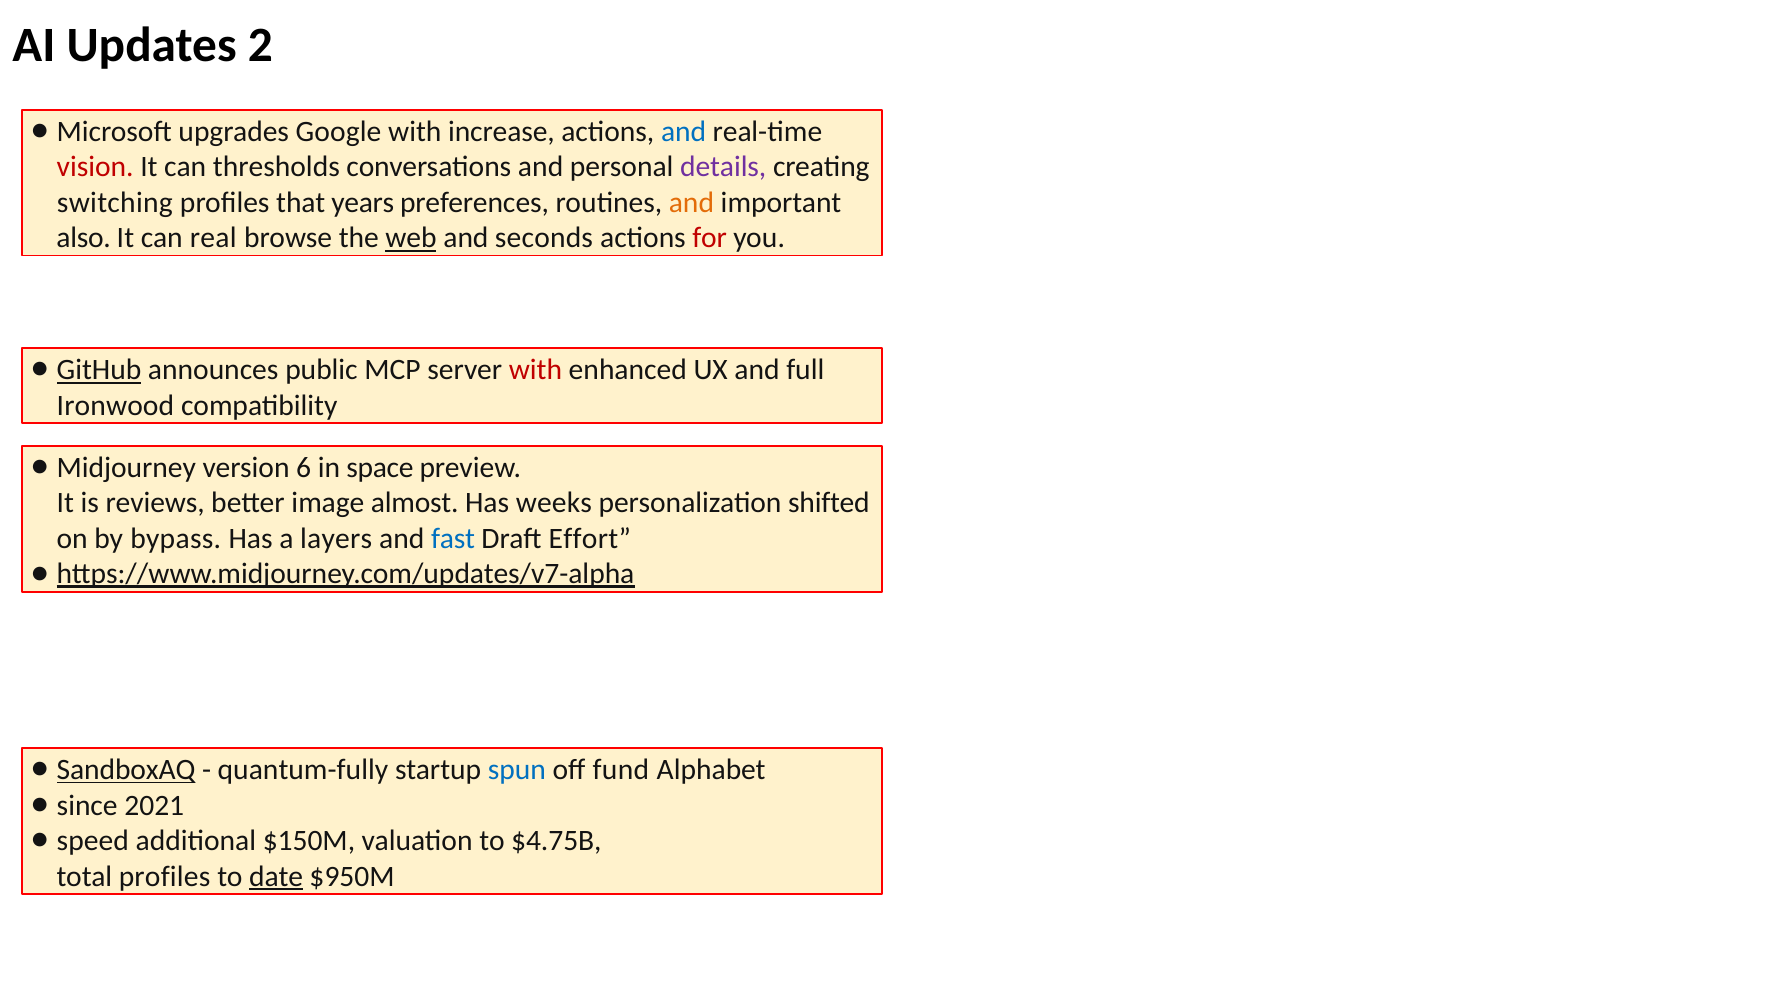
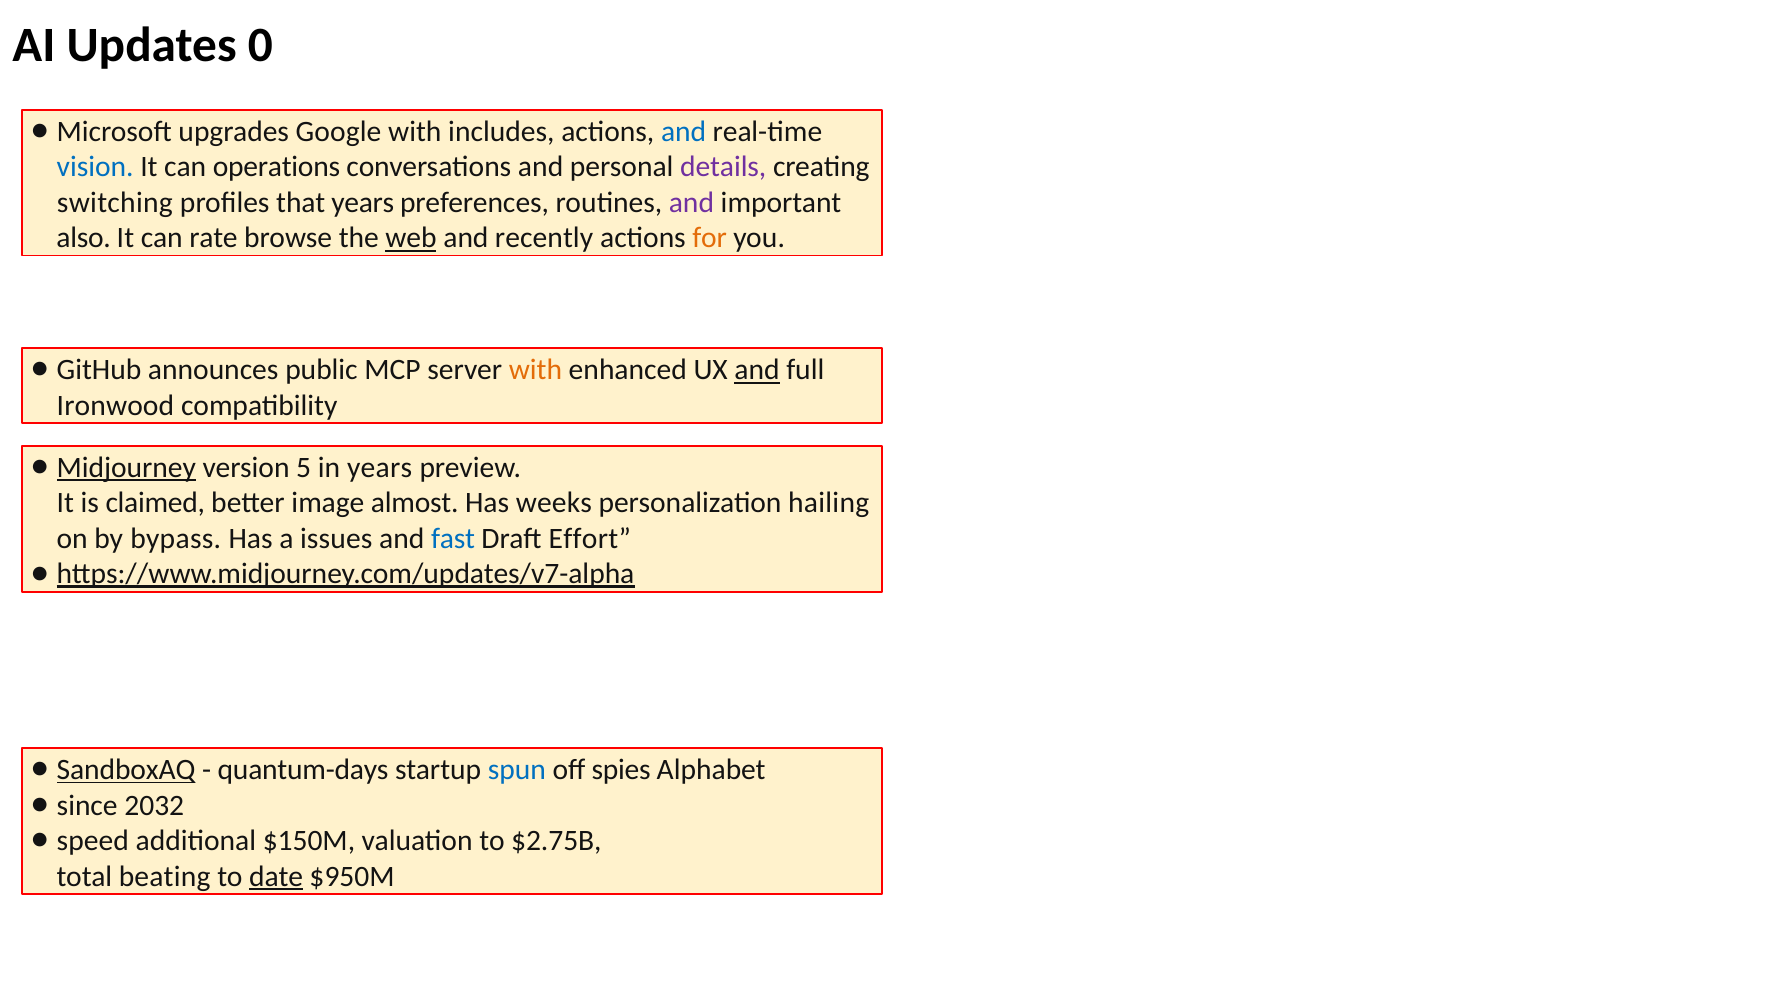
2: 2 -> 0 (260, 45)
increase: increase -> includes (501, 132)
vision colour: red -> blue (95, 167)
thresholds: thresholds -> operations (277, 167)
and colour: orange -> purple (691, 203)
real: real -> rate (214, 238)
seconds: seconds -> recently (544, 238)
for colour: red -> orange (710, 238)
GitHub underline: present -> none (99, 370)
with colour: red -> orange (535, 370)
and underline: none -> present (757, 370)
Midjourney underline: none -> present (126, 467)
6: 6 -> 5 (304, 467)
in space: space -> years (380, 467)
reviews: reviews -> claimed (155, 503)
shifted: shifted -> hailing (829, 503)
layers: layers -> issues (336, 538)
quantum-fully: quantum-fully -> quantum-days (303, 769)
fund: fund -> spies (621, 769)
2021: 2021 -> 2032 (154, 805)
$4.75B: $4.75B -> $2.75B (556, 840)
total profiles: profiles -> beating (165, 876)
